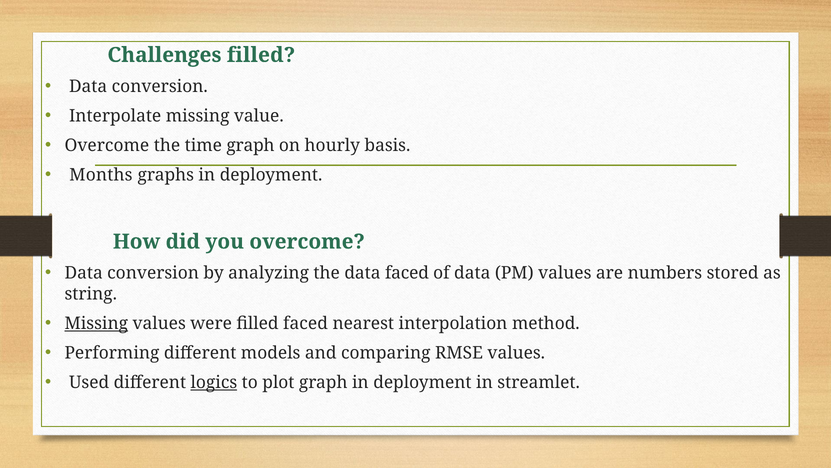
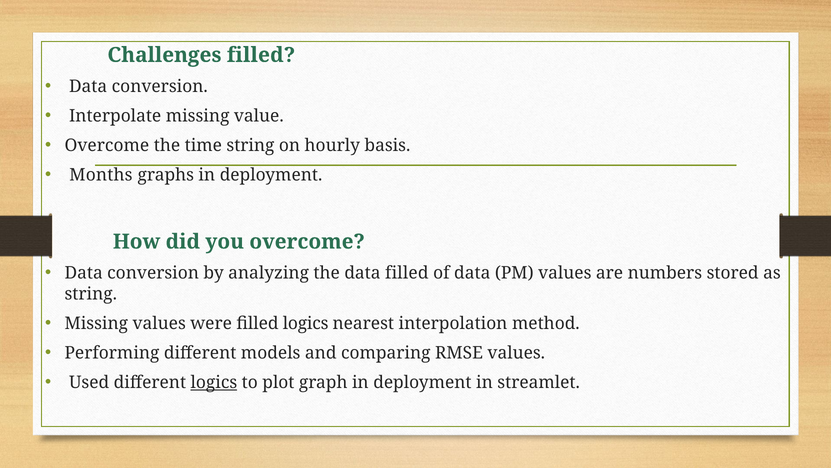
time graph: graph -> string (250, 145)
data faced: faced -> filled (407, 273)
Missing underline: present -> none (96, 323)
filled faced: faced -> logics (306, 323)
